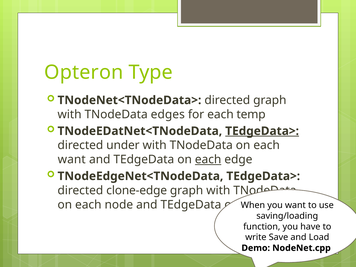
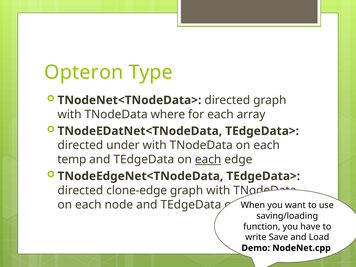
edges: edges -> where (168, 114)
temp: temp -> array (251, 114)
TEdgeData> underline: present -> none (262, 131)
want: want -> temp (72, 160)
